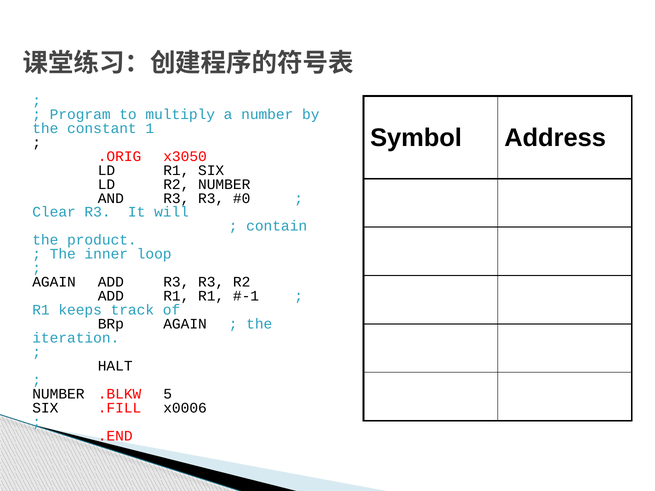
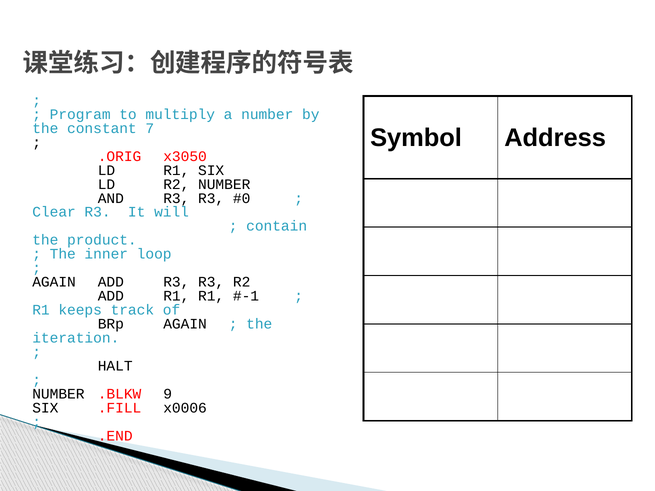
1: 1 -> 7 (150, 128)
5: 5 -> 9 (168, 394)
